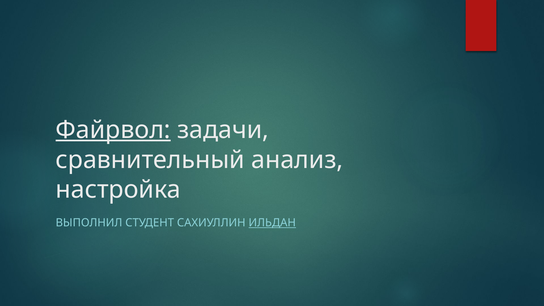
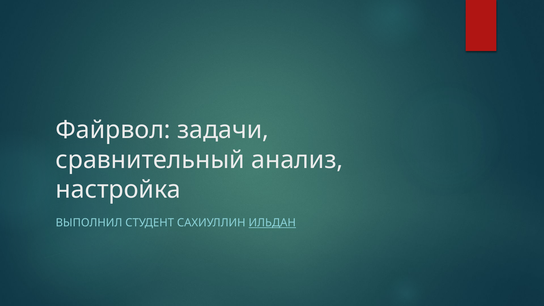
Файрвол underline: present -> none (113, 130)
